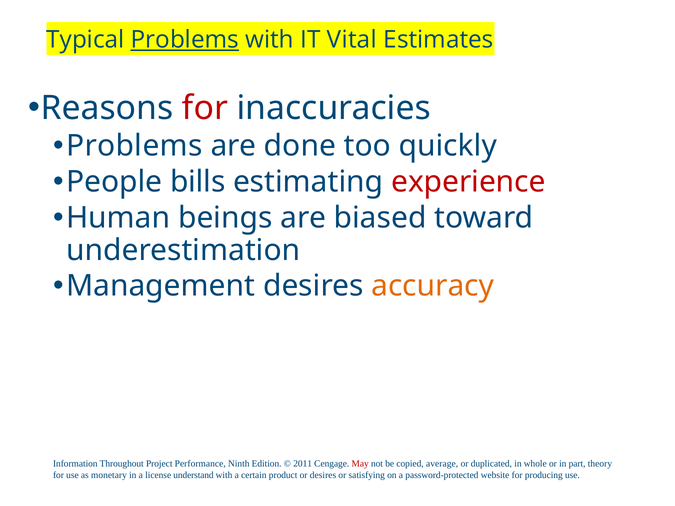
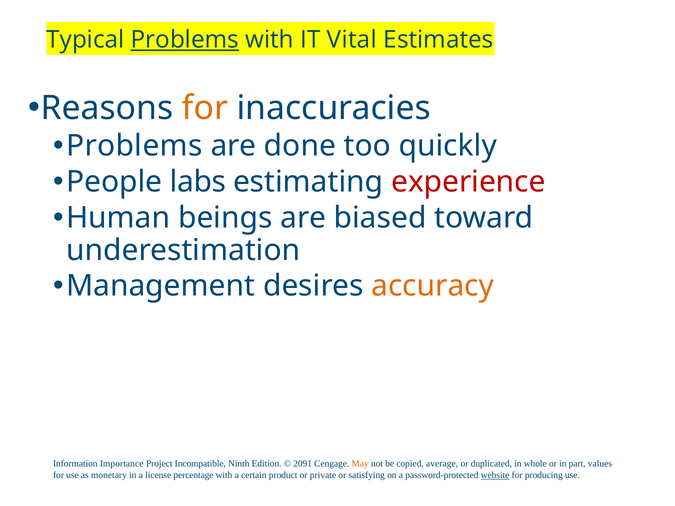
for colour: red -> orange (205, 108)
bills: bills -> labs (198, 182)
Throughout: Throughout -> Importance (122, 464)
Performance: Performance -> Incompatible (200, 464)
2011: 2011 -> 2091 (303, 464)
May colour: red -> orange (360, 464)
theory: theory -> values (600, 464)
understand: understand -> percentage (193, 475)
or desires: desires -> private (323, 475)
website underline: none -> present (495, 475)
